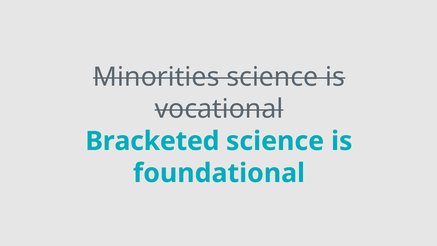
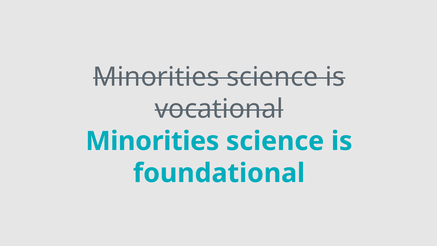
Bracketed: Bracketed -> Minorities (152, 141)
